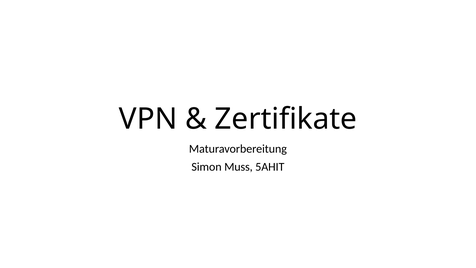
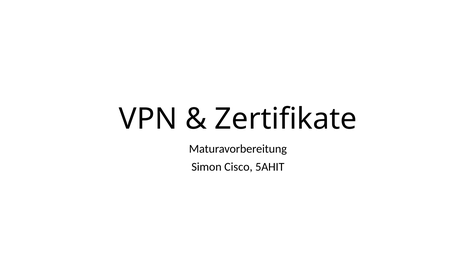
Muss: Muss -> Cisco (238, 167)
